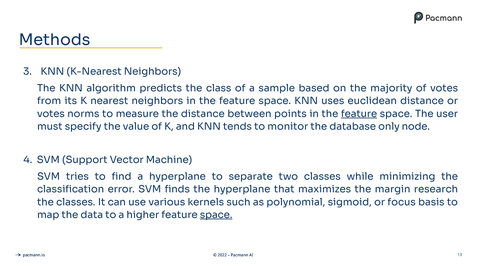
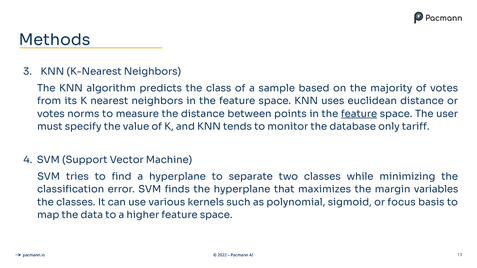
node: node -> tariff (416, 127)
research: research -> variables (436, 190)
space underline: present -> none (216, 215)
